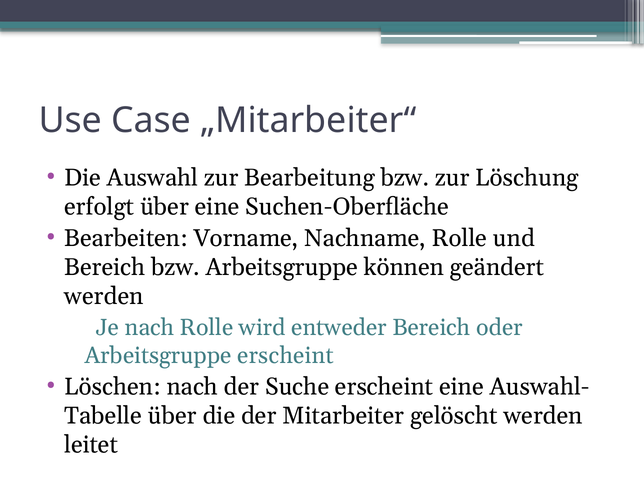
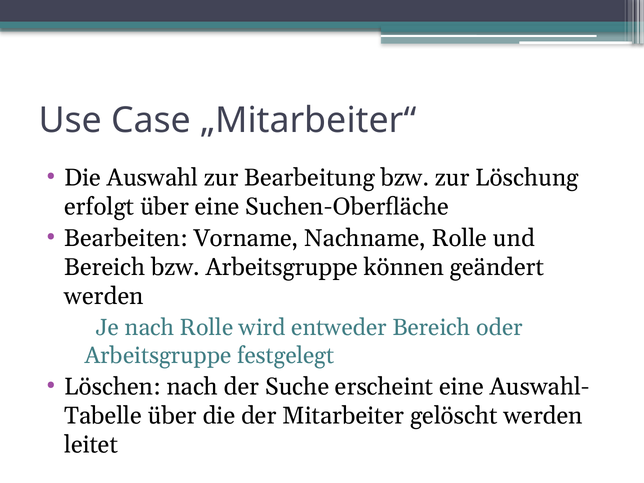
Arbeitsgruppe erscheint: erscheint -> festgelegt (286, 355)
